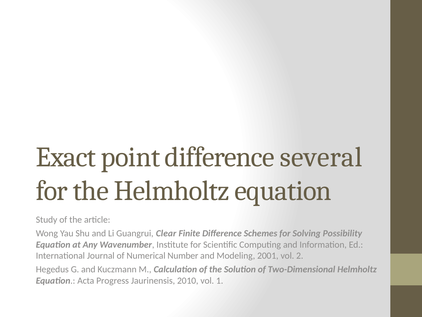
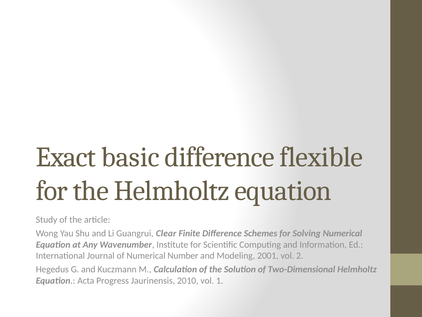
point: point -> basic (130, 157)
several: several -> flexible (321, 157)
Solving Possibility: Possibility -> Numerical (343, 233)
